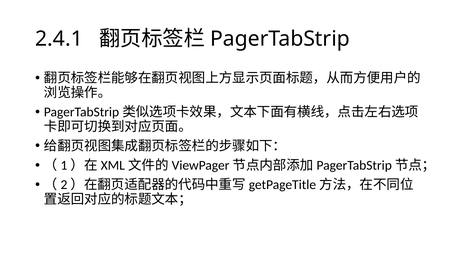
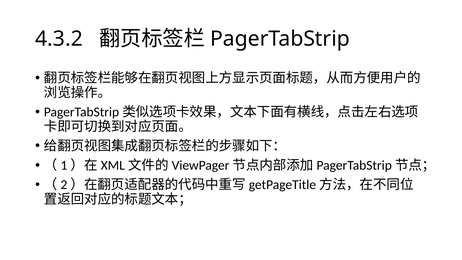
2.4.1: 2.4.1 -> 4.3.2 (59, 39)
